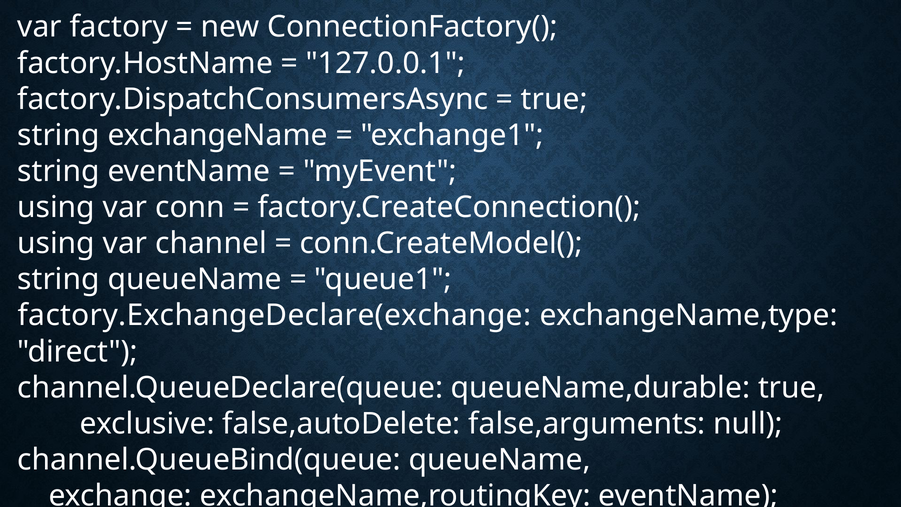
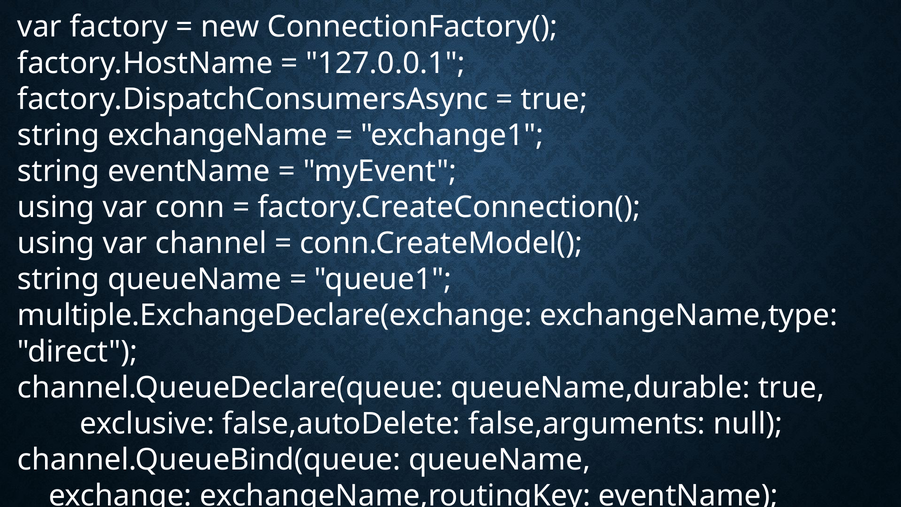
factory.ExchangeDeclare(exchange: factory.ExchangeDeclare(exchange -> multiple.ExchangeDeclare(exchange (275, 315)
